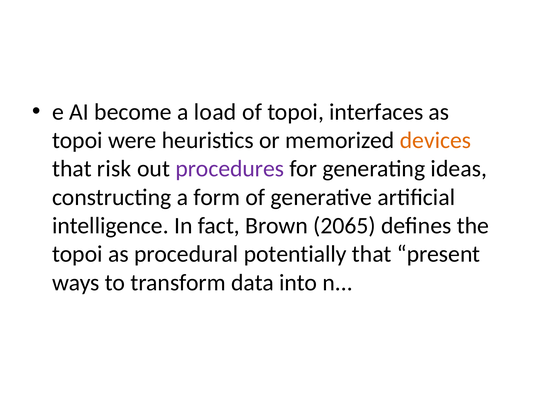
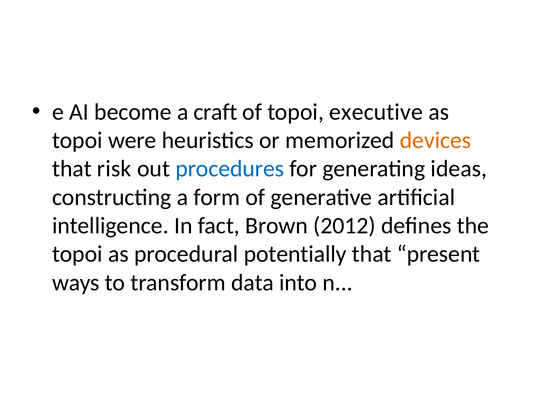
load: load -> craft (215, 112)
interfaces: interfaces -> executive (376, 112)
procedures colour: purple -> blue (230, 169)
2065: 2065 -> 2012 (345, 226)
